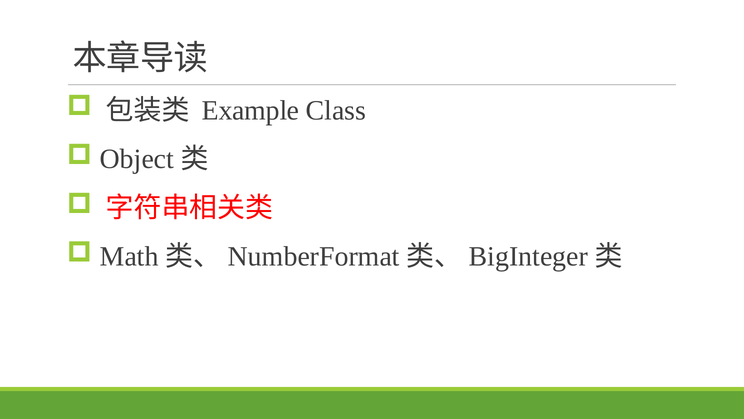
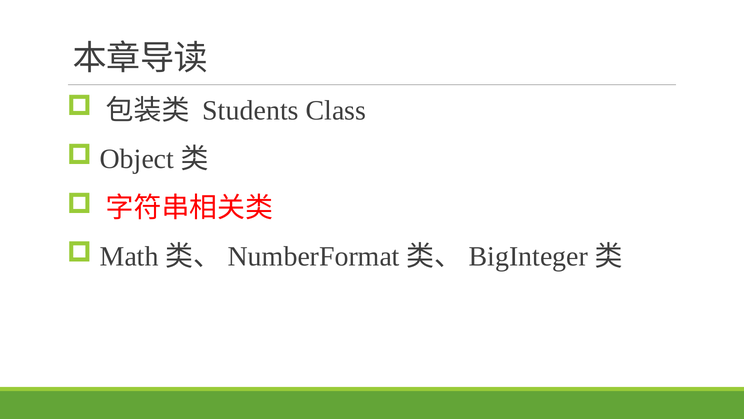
Example: Example -> Students (251, 110)
